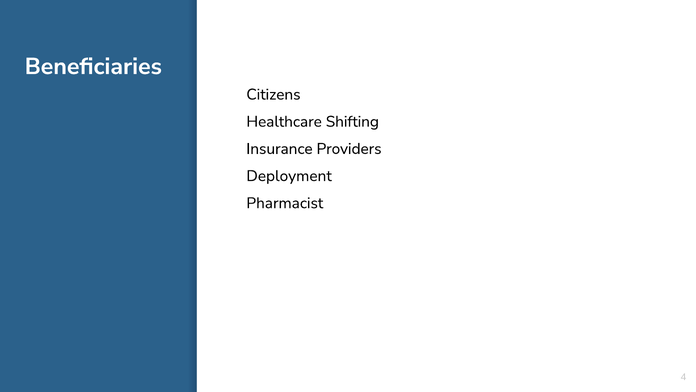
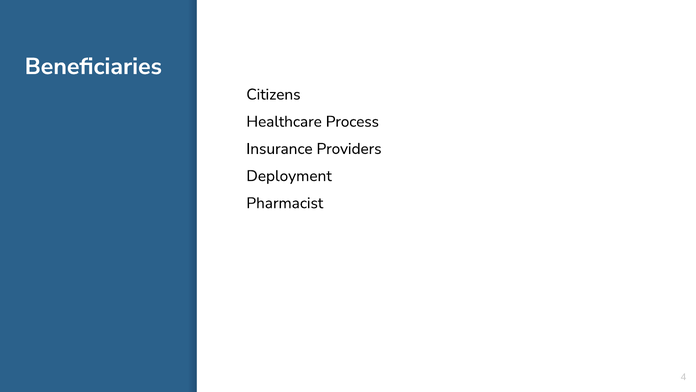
Shifting: Shifting -> Process (352, 121)
